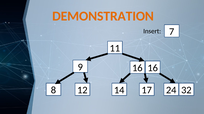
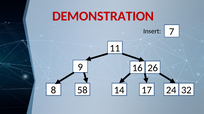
DEMONSTRATION colour: orange -> red (103, 16)
9 16: 16 -> 26 (153, 68)
12: 12 -> 58 (82, 91)
